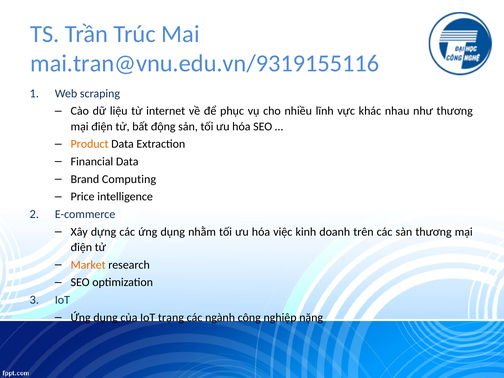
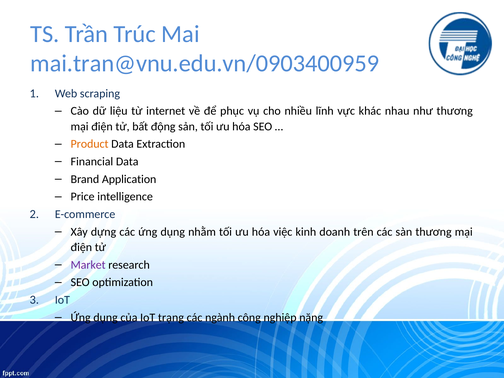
mai.tran@vnu.edu.vn/9319155116: mai.tran@vnu.edu.vn/9319155116 -> mai.tran@vnu.edu.vn/0903400959 (205, 63)
Computing: Computing -> Application (129, 179)
Market colour: orange -> purple (88, 265)
